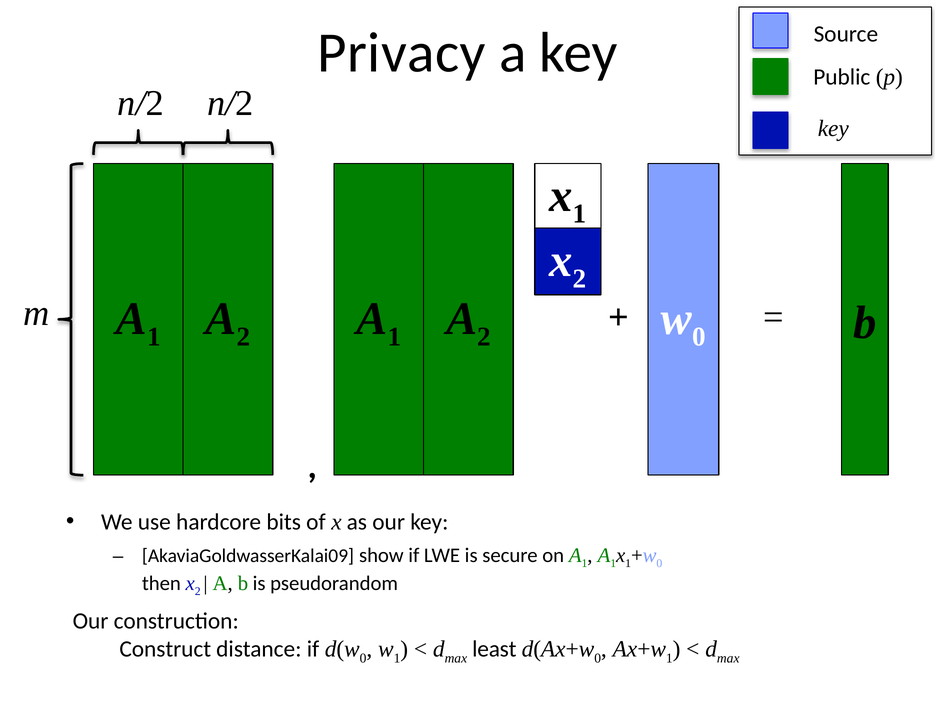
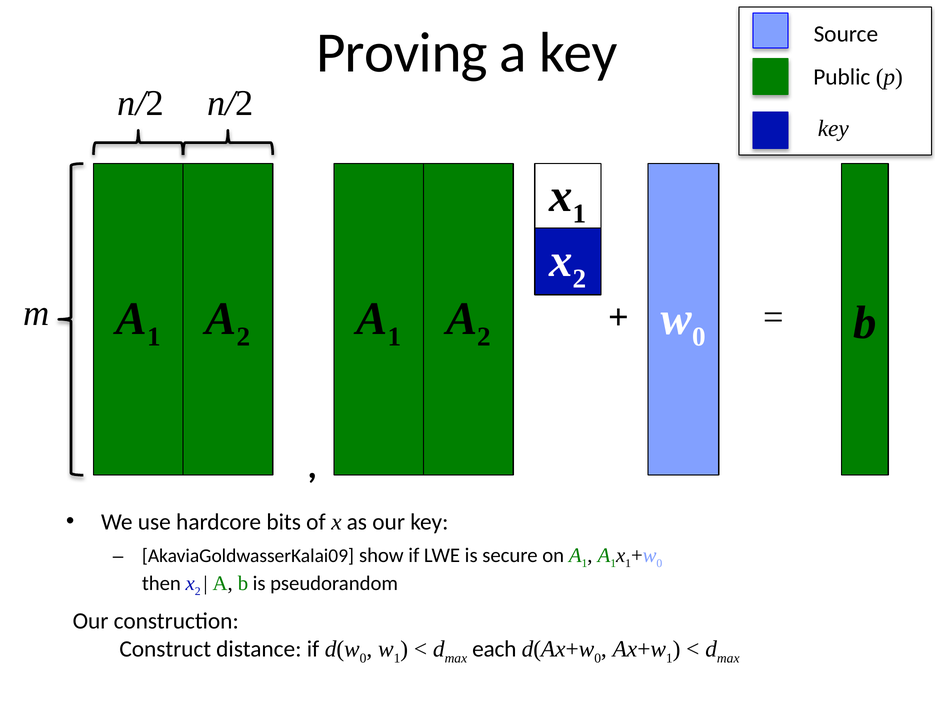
Privacy: Privacy -> Proving (402, 53)
least: least -> each (494, 649)
